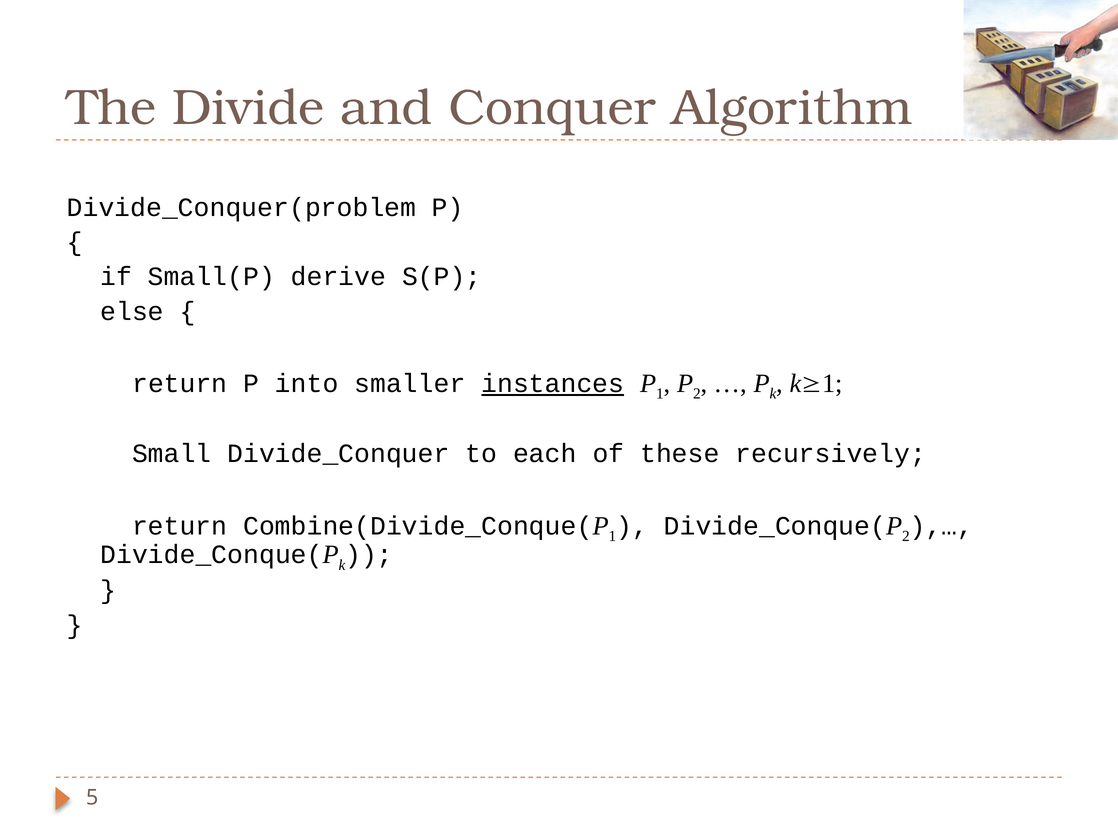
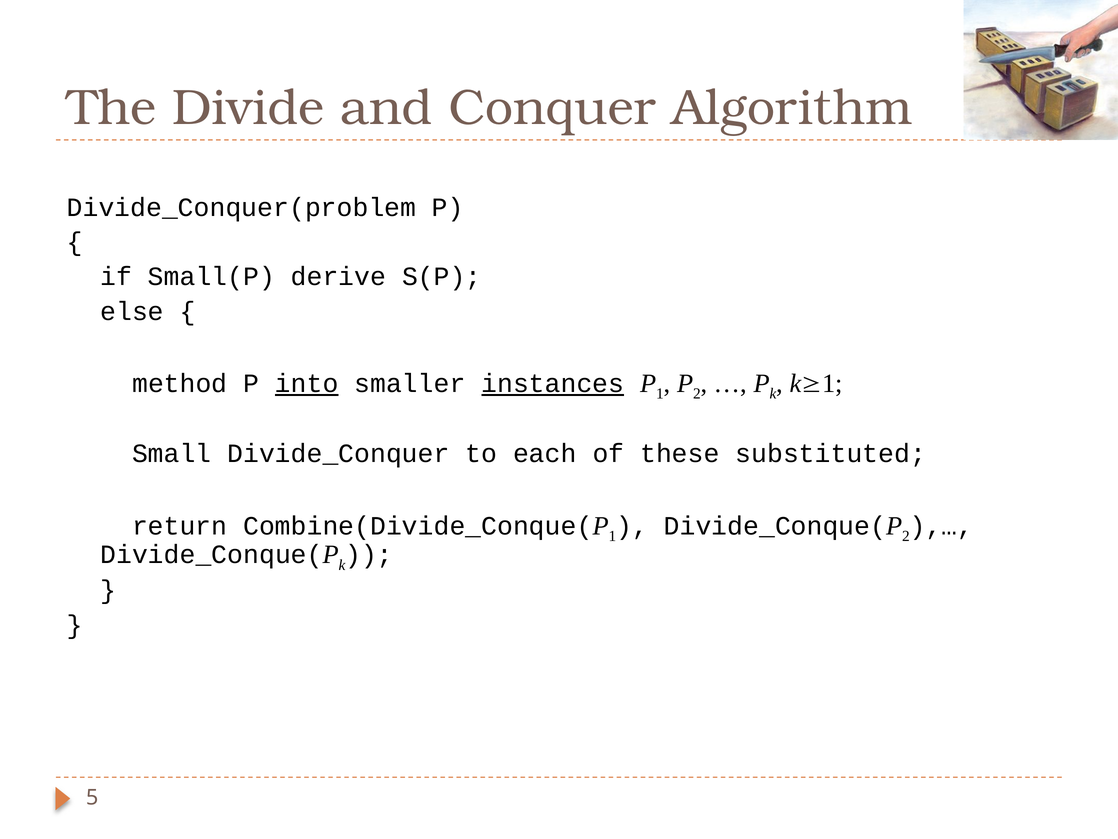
return: return -> method (180, 383)
into underline: none -> present (307, 383)
recursively: recursively -> substituted (831, 453)
